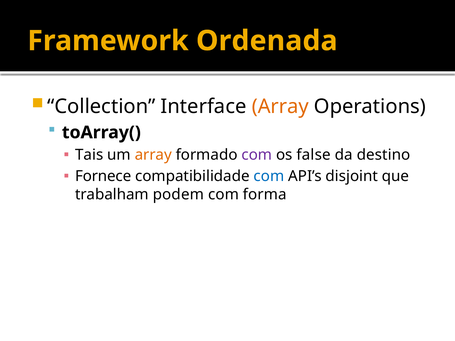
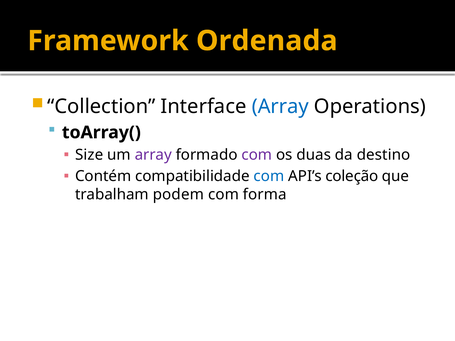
Array colour: orange -> blue (280, 106)
Tais: Tais -> Size (89, 155)
array colour: orange -> purple (153, 155)
false: false -> duas (314, 155)
Fornece: Fornece -> Contém (103, 176)
disjoint: disjoint -> coleção (352, 176)
